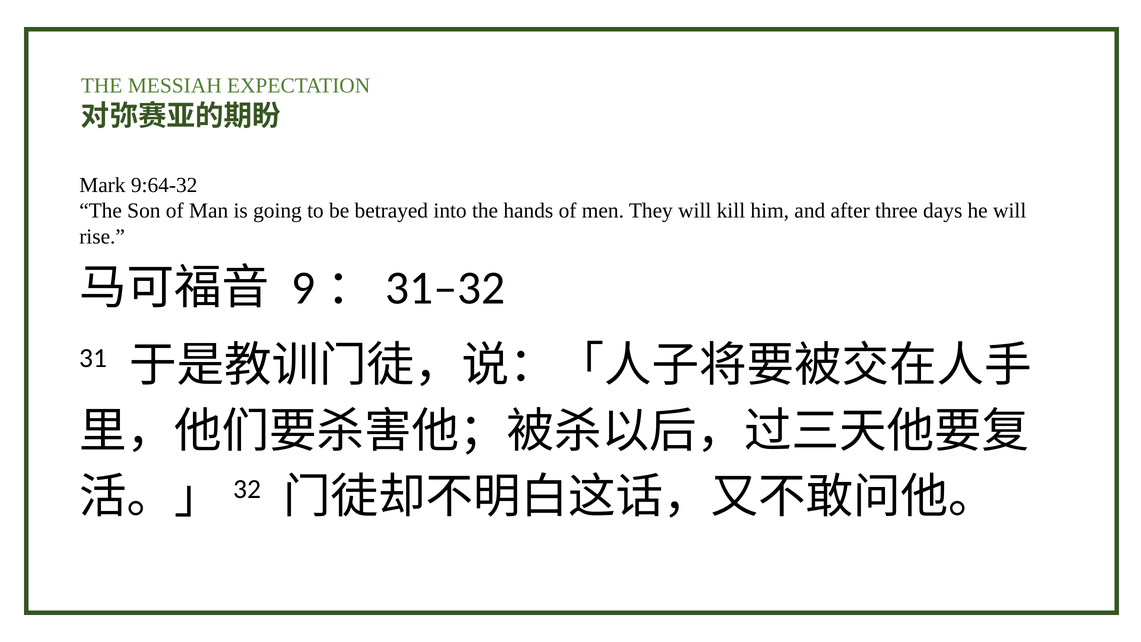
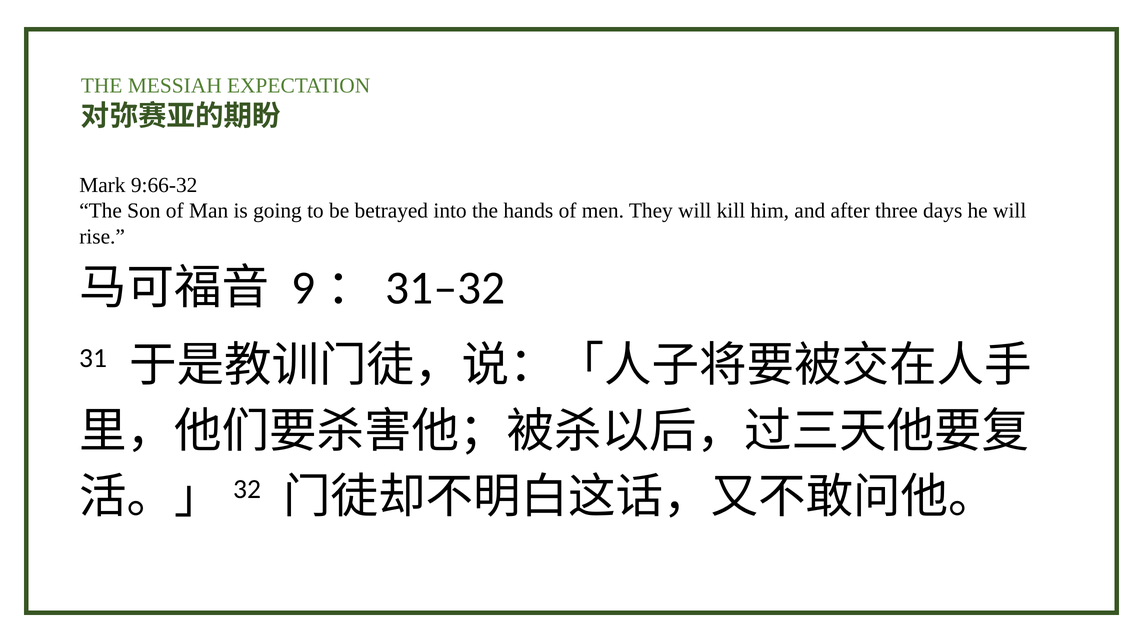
9:64-32: 9:64-32 -> 9:66-32 (164, 185)
